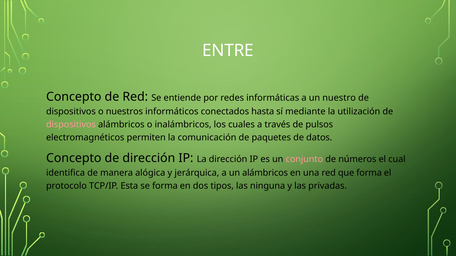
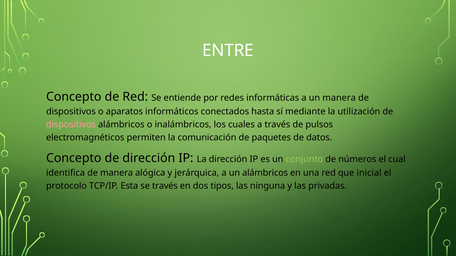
un nuestro: nuestro -> manera (339, 98)
nuestros: nuestros -> aparatos (124, 112)
conjunto colour: pink -> light green (304, 160)
que forma: forma -> inicial (369, 173)
se forma: forma -> través (165, 186)
